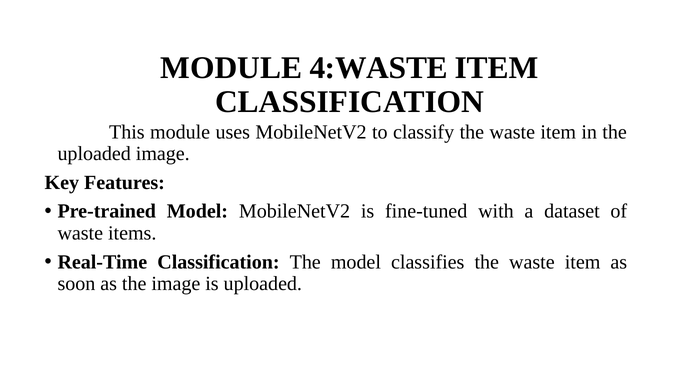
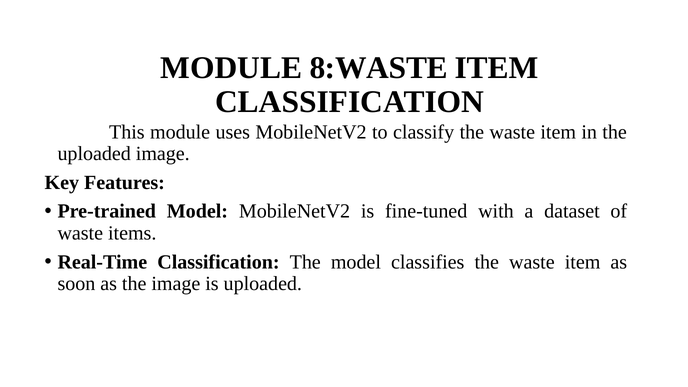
4:WASTE: 4:WASTE -> 8:WASTE (379, 68)
